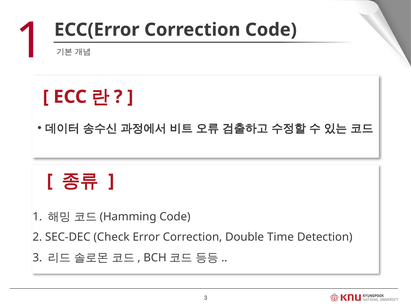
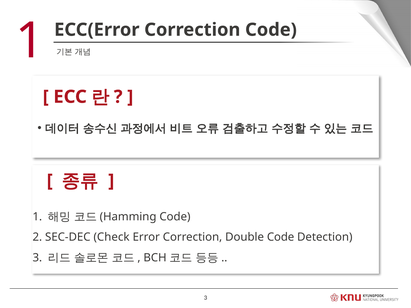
Double Time: Time -> Code (281, 237)
